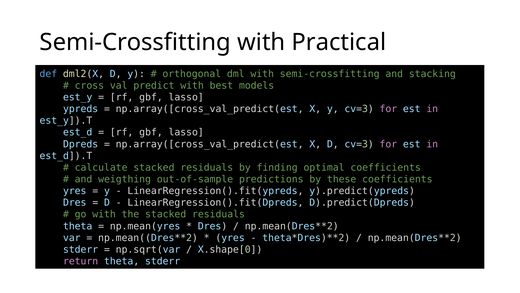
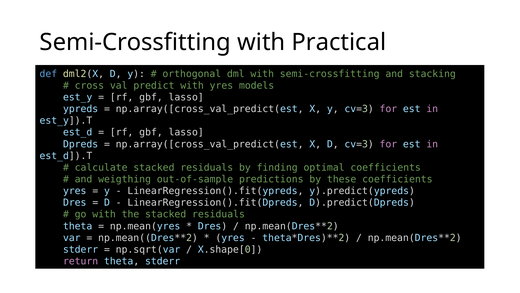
with best: best -> yres (221, 85)
